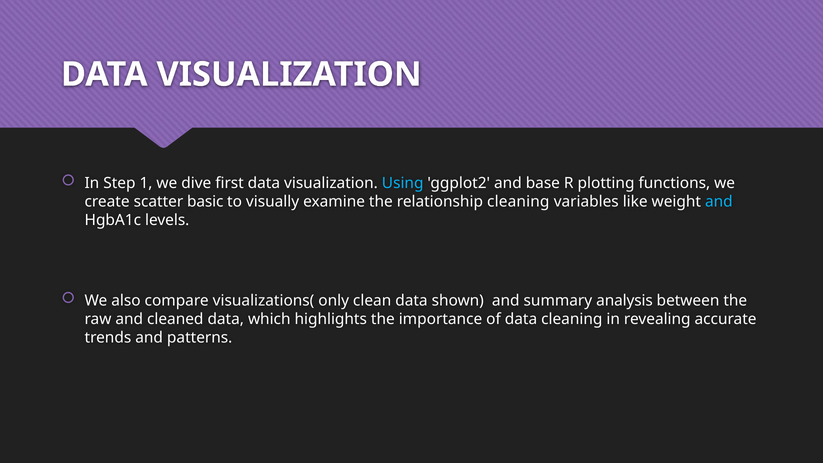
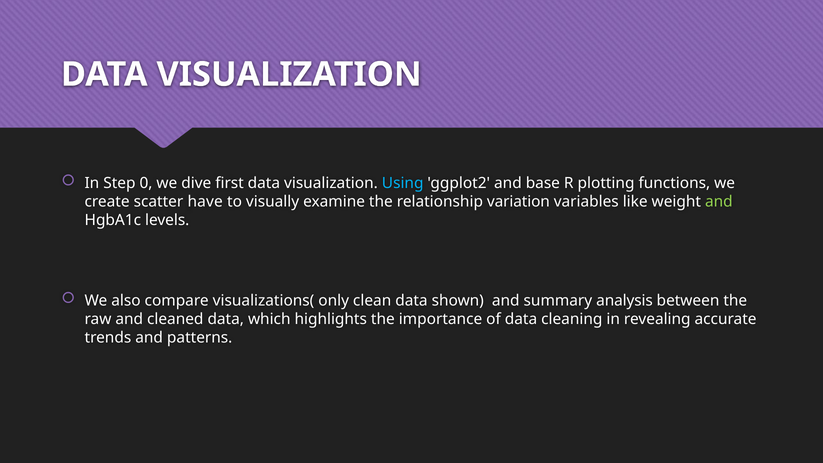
1: 1 -> 0 (146, 183)
basic: basic -> have (205, 202)
relationship cleaning: cleaning -> variation (518, 202)
and colour: light blue -> light green (719, 202)
